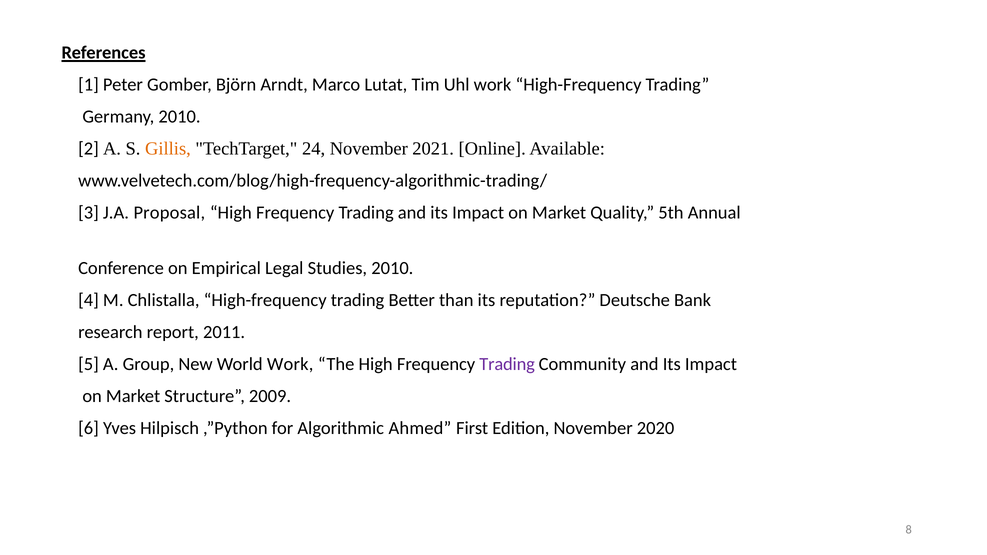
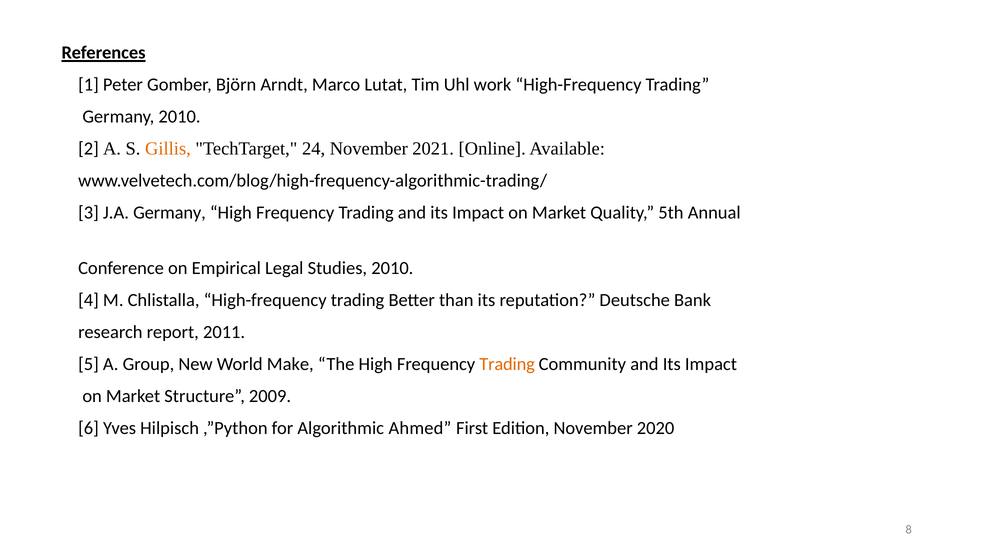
J.A Proposal: Proposal -> Germany (169, 213)
World Work: Work -> Make (290, 364)
Trading colour: purple -> orange (507, 364)
